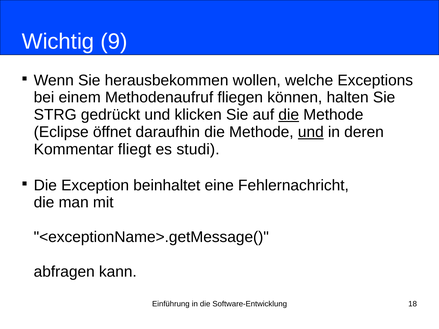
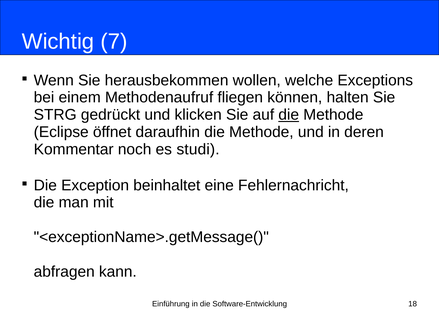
9: 9 -> 7 (114, 41)
und underline: present -> none (311, 132)
fliegt: fliegt -> noch (135, 149)
